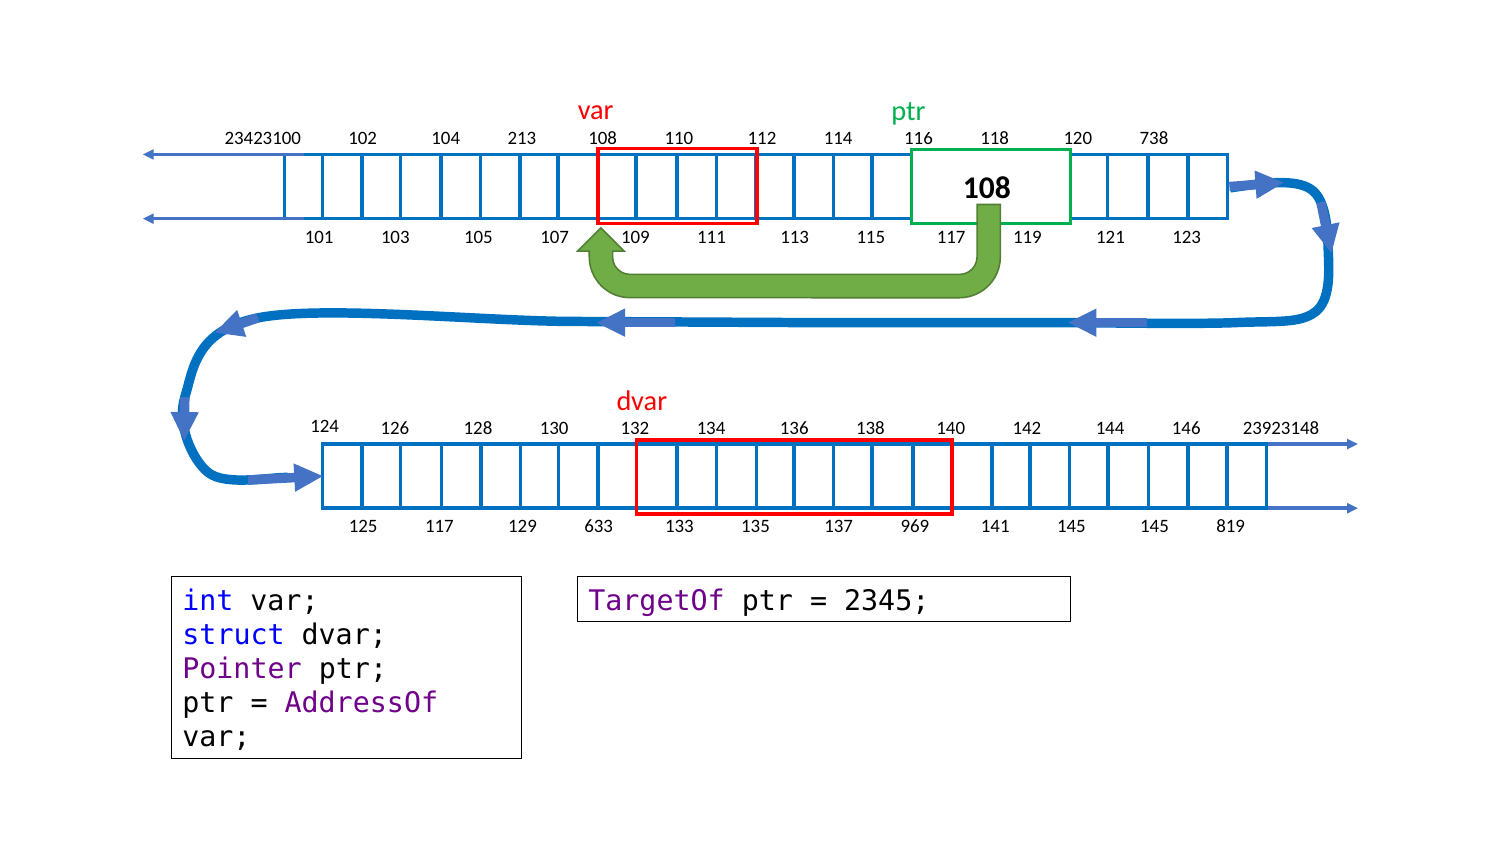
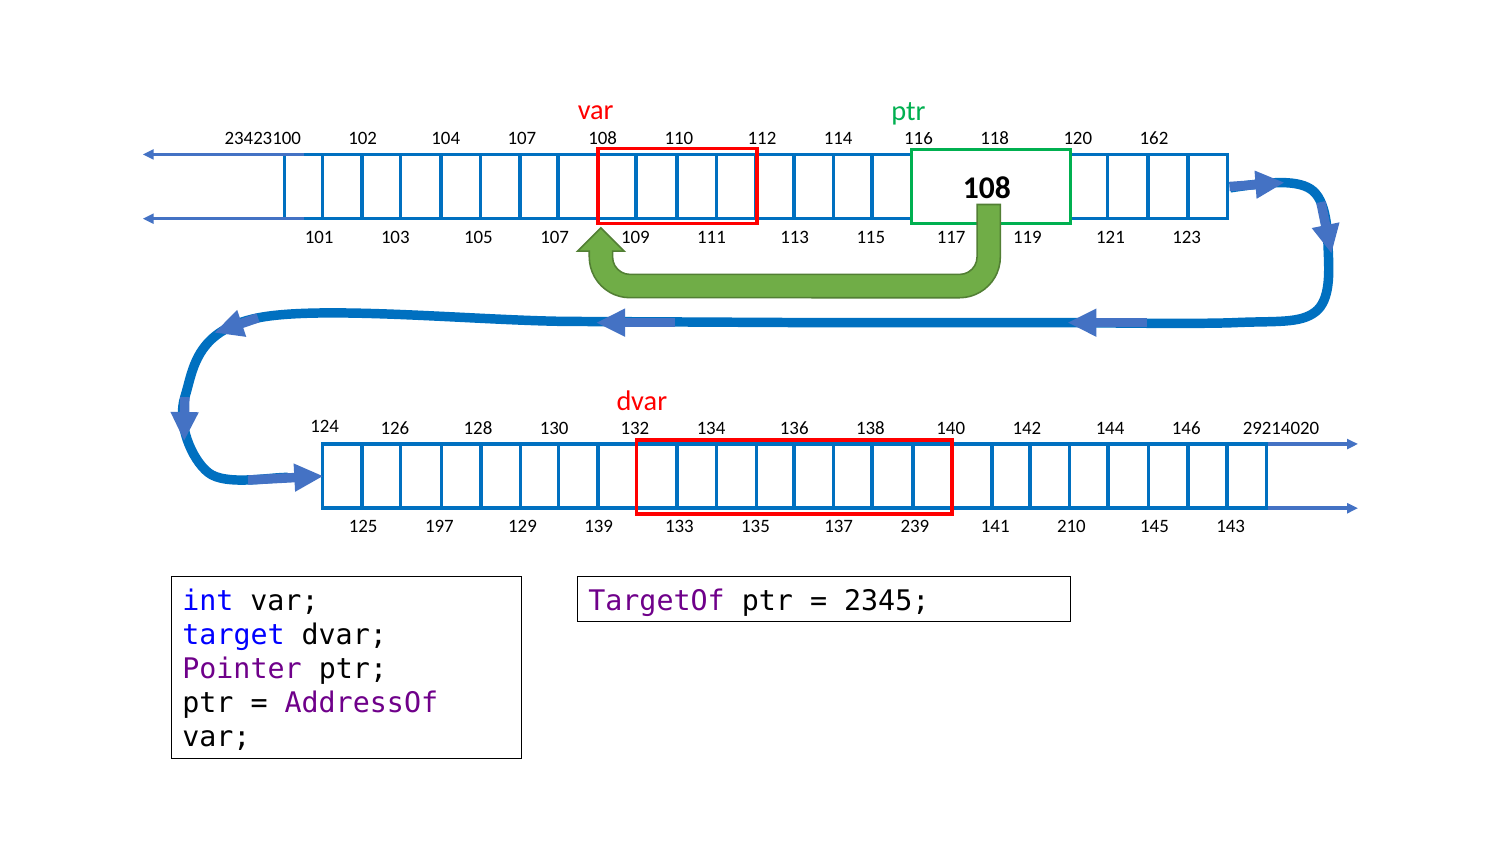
104 213: 213 -> 107 (522, 138)
738: 738 -> 162 (1154, 138)
23923148: 23923148 -> 29214020 (1281, 428)
125 117: 117 -> 197 (439, 526)
633: 633 -> 139 (599, 526)
969: 969 -> 239 (915, 526)
141 145: 145 -> 210 (1071, 526)
819: 819 -> 143 (1231, 526)
struct: struct -> target (234, 635)
